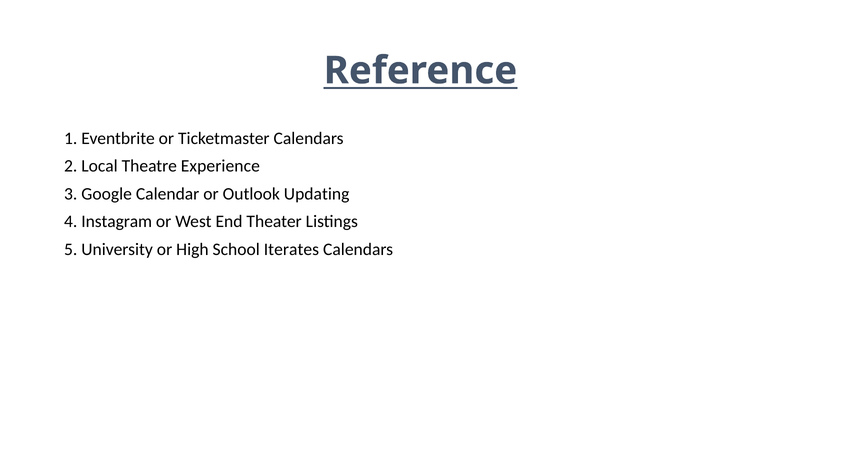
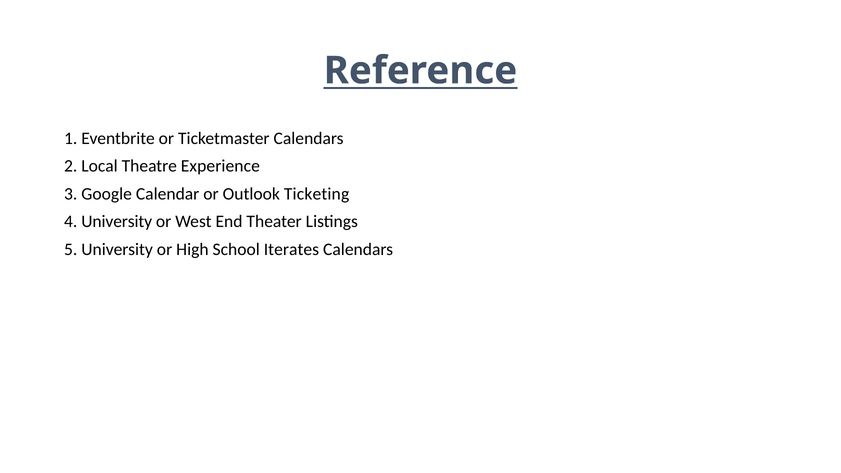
Updating: Updating -> Ticketing (317, 194)
4 Instagram: Instagram -> University (117, 222)
